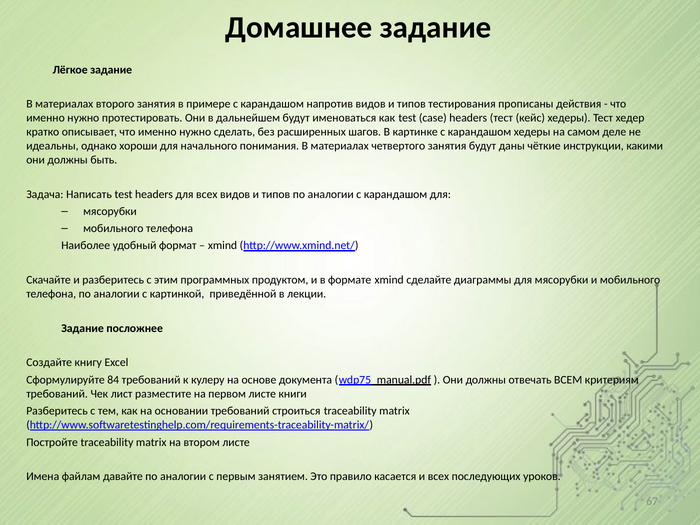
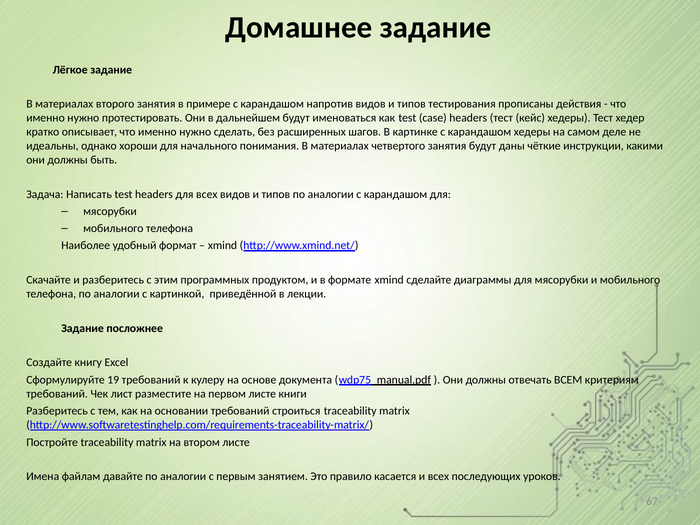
84: 84 -> 19 (113, 380)
